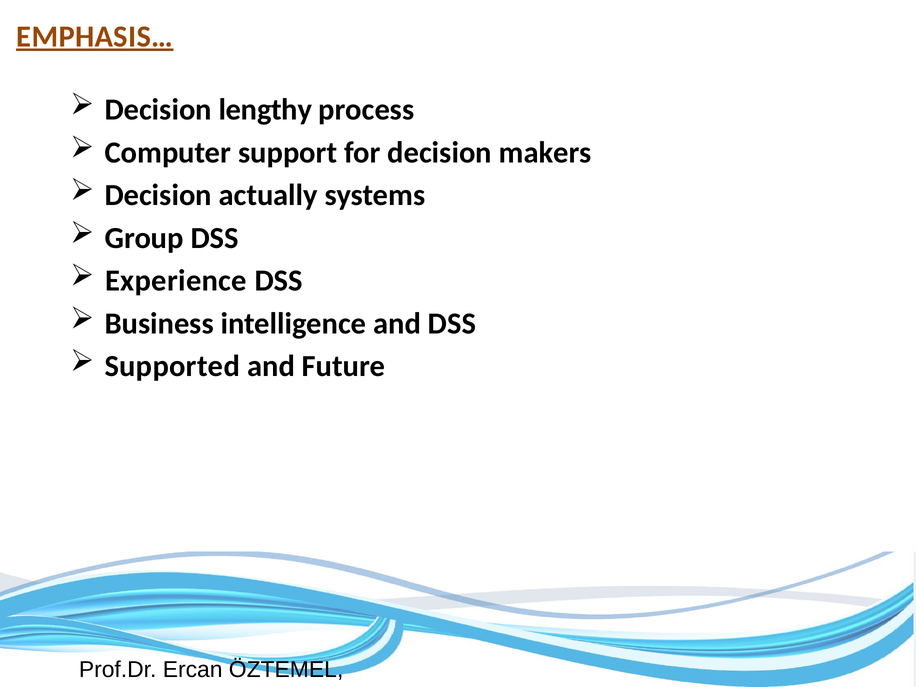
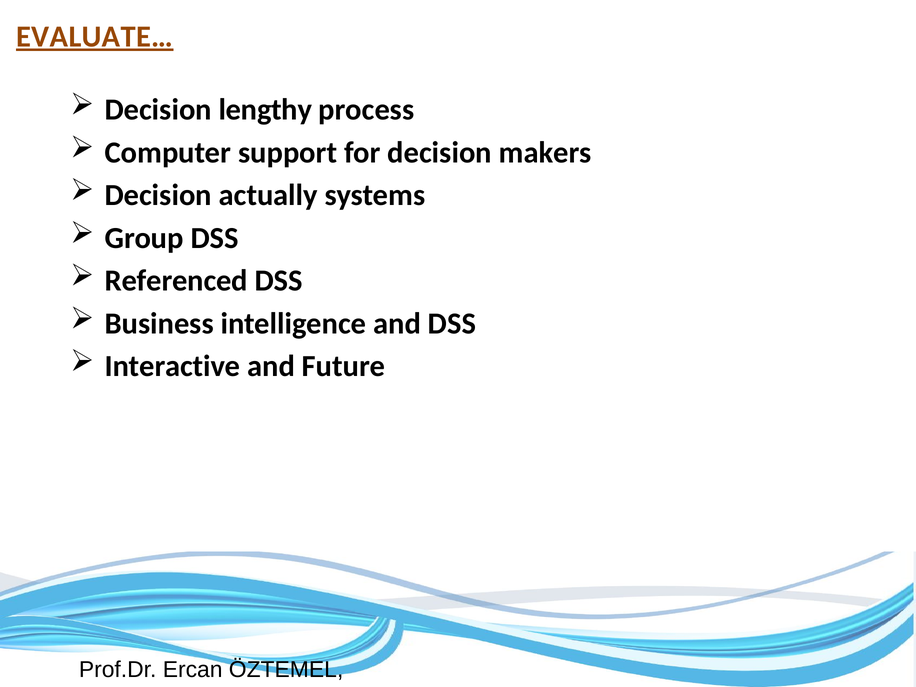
EMPHASIS…: EMPHASIS… -> EVALUATE… (95, 37)
Experience: Experience -> Referenced (176, 281)
Supported: Supported -> Interactive (172, 366)
